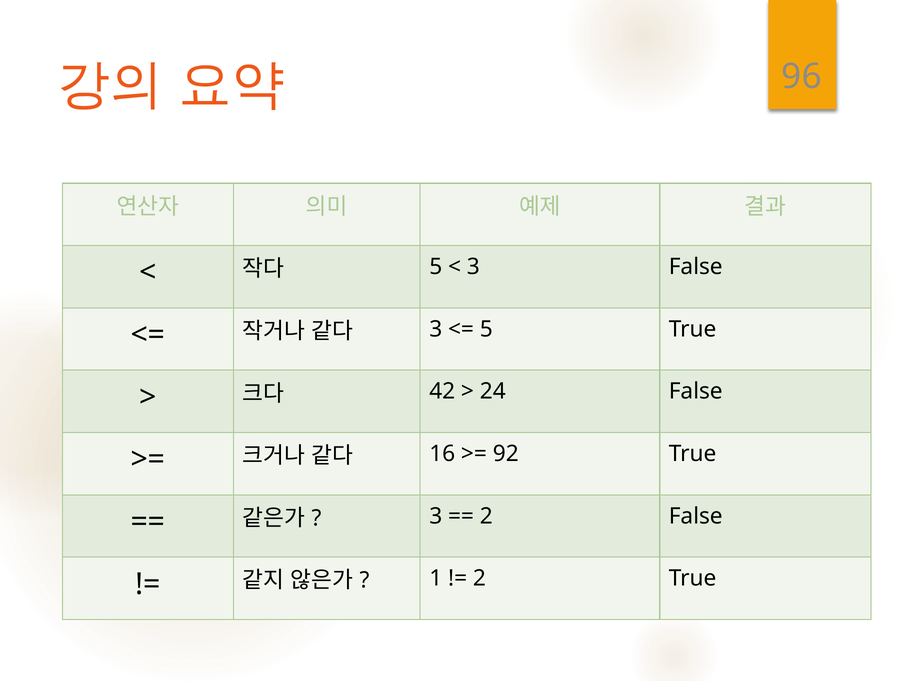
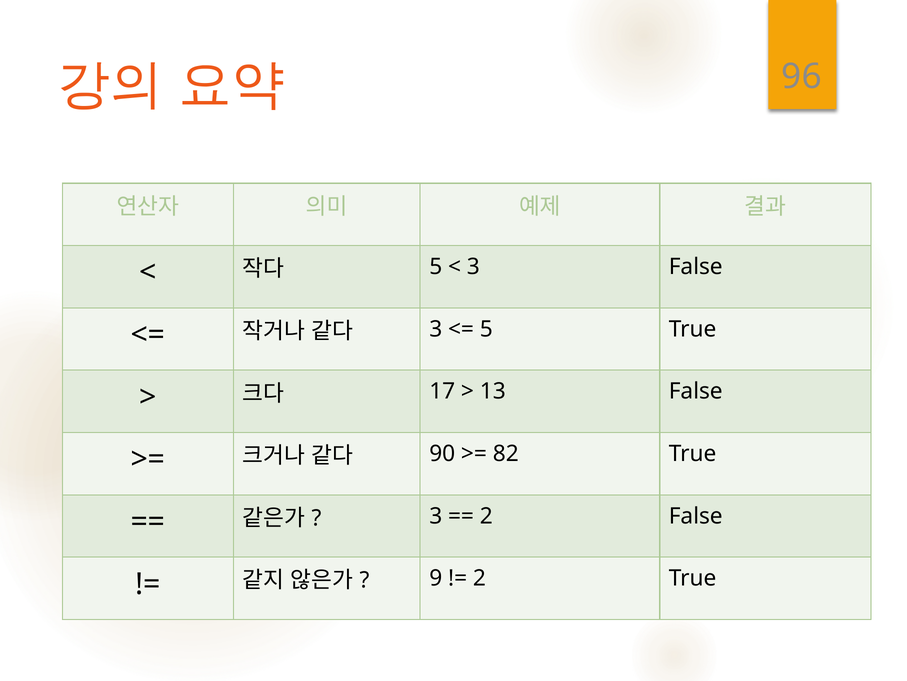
42: 42 -> 17 (442, 391)
24: 24 -> 13 (493, 391)
16: 16 -> 90 (442, 453)
92: 92 -> 82 (506, 453)
1: 1 -> 9 (436, 578)
